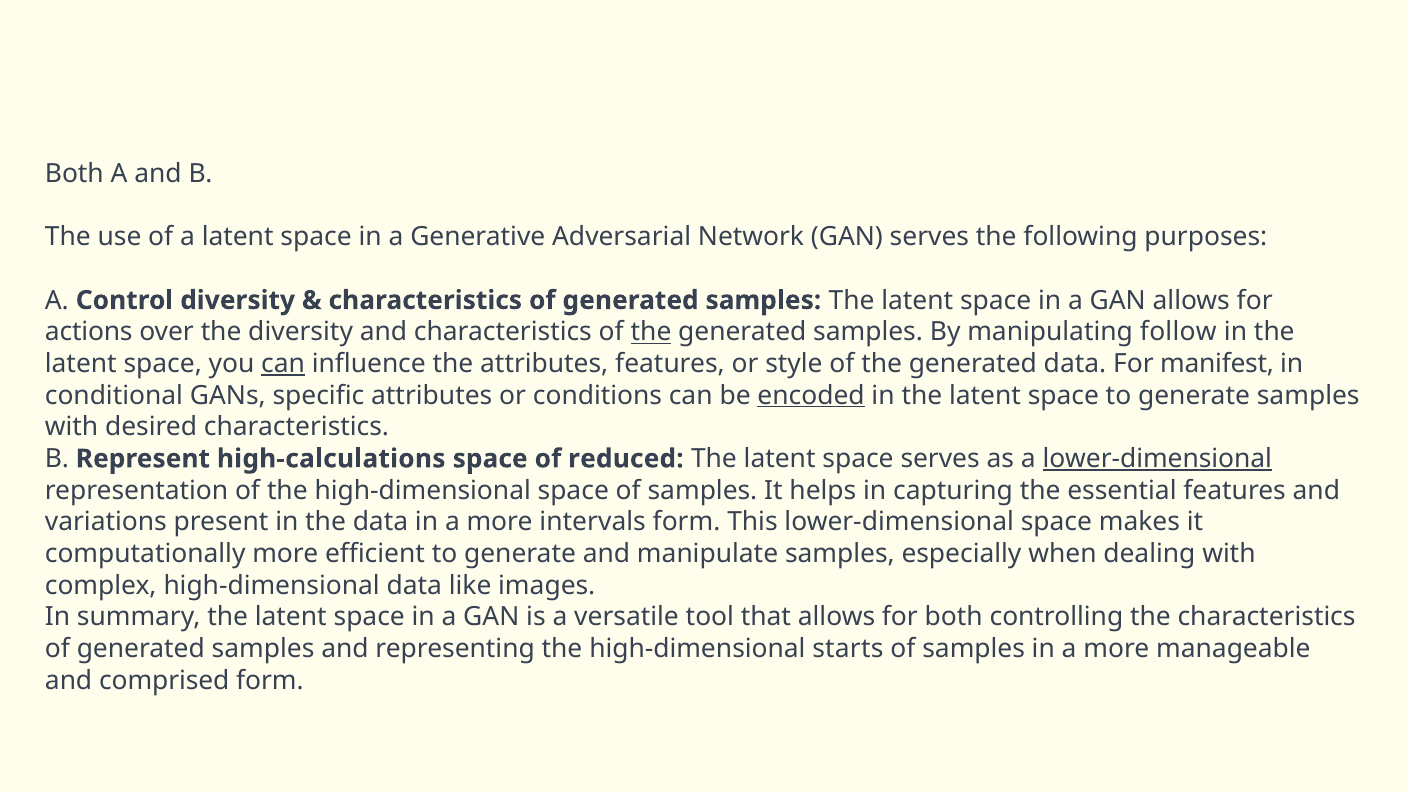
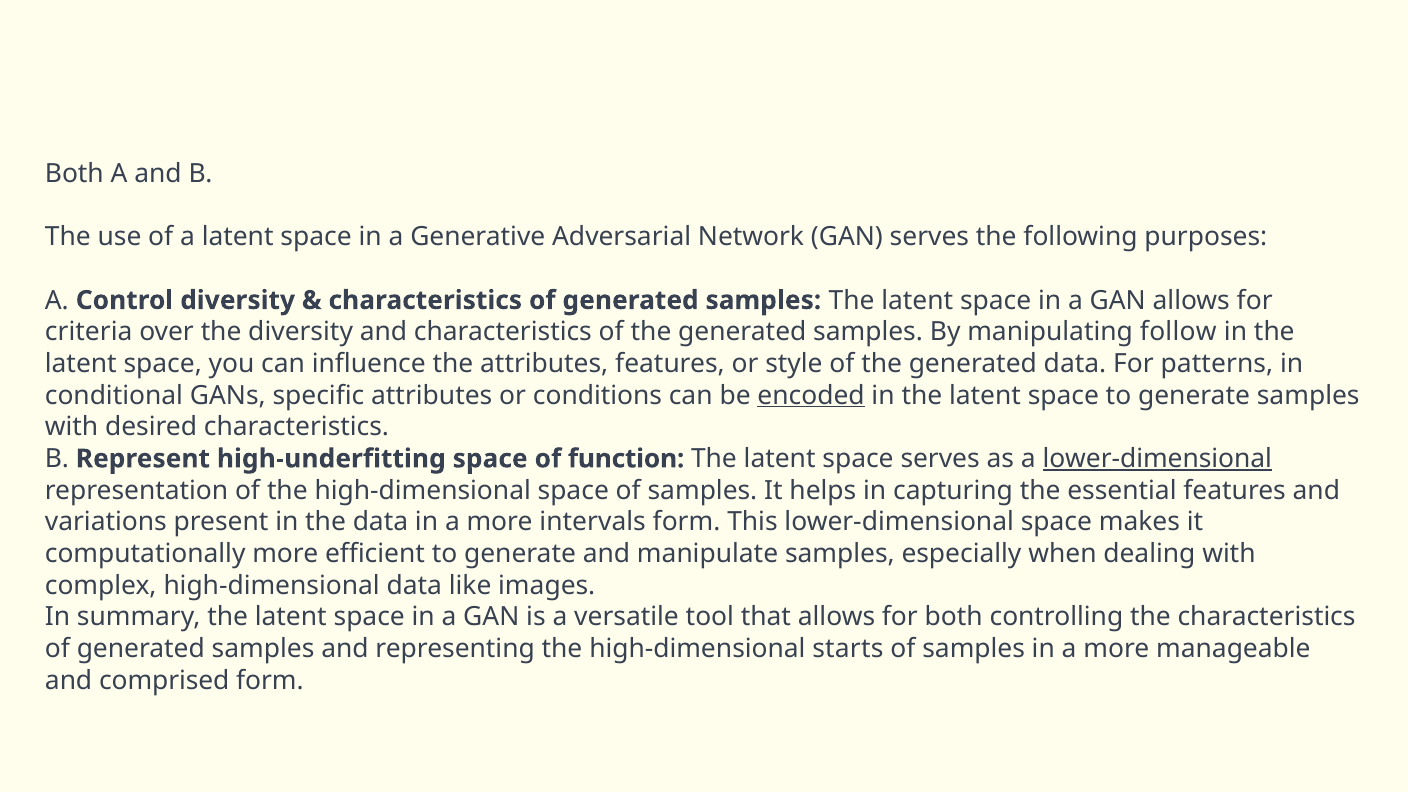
actions: actions -> criteria (89, 332)
the underline: present -> none (651, 332)
can underline: present -> none (283, 364)
manifest: manifest -> patterns (1217, 364)
high-calculations: high-calculations -> high-underfitting (331, 459)
reduced: reduced -> function (626, 459)
